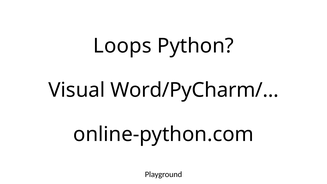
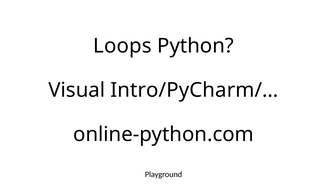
Word/PyCharm/…: Word/PyCharm/… -> Intro/PyCharm/… (194, 90)
